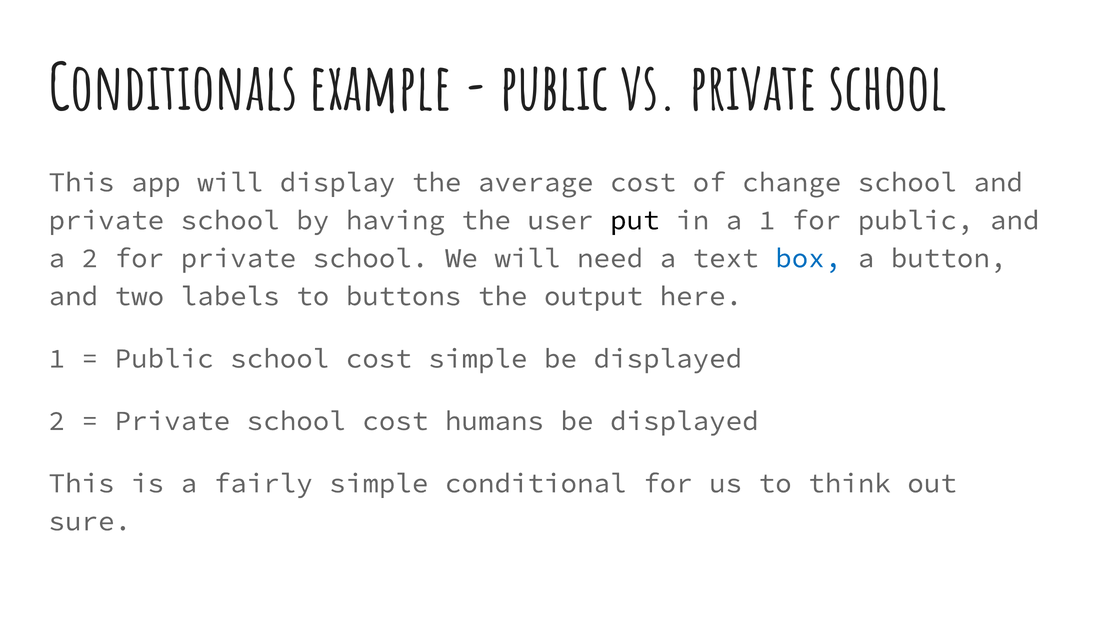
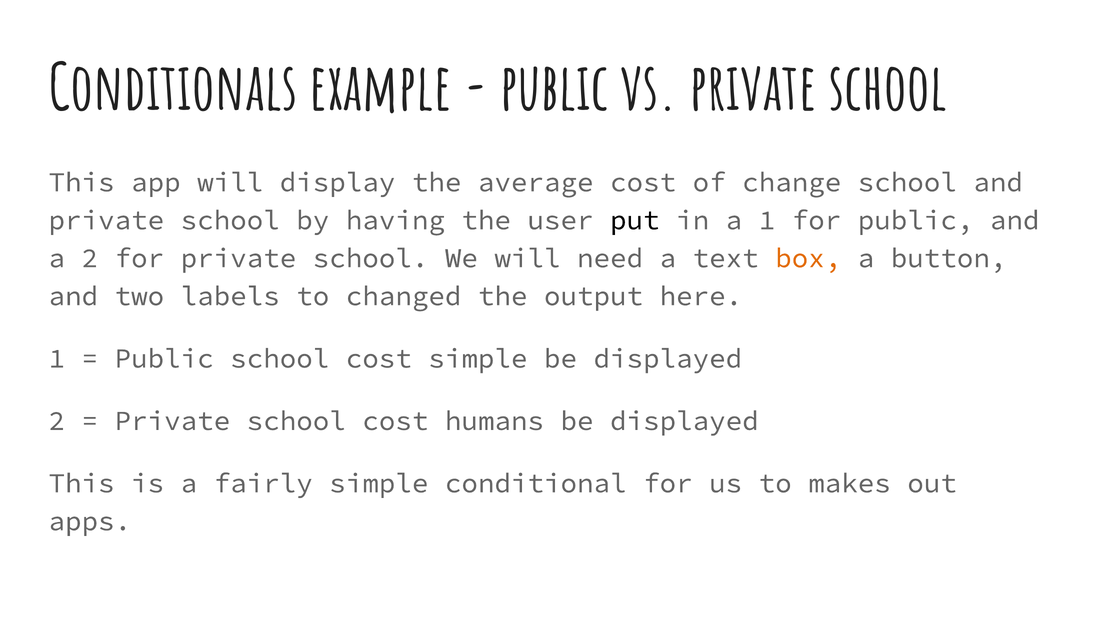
box colour: blue -> orange (808, 258)
buttons: buttons -> changed (404, 296)
think: think -> makes (850, 484)
sure: sure -> apps (90, 521)
